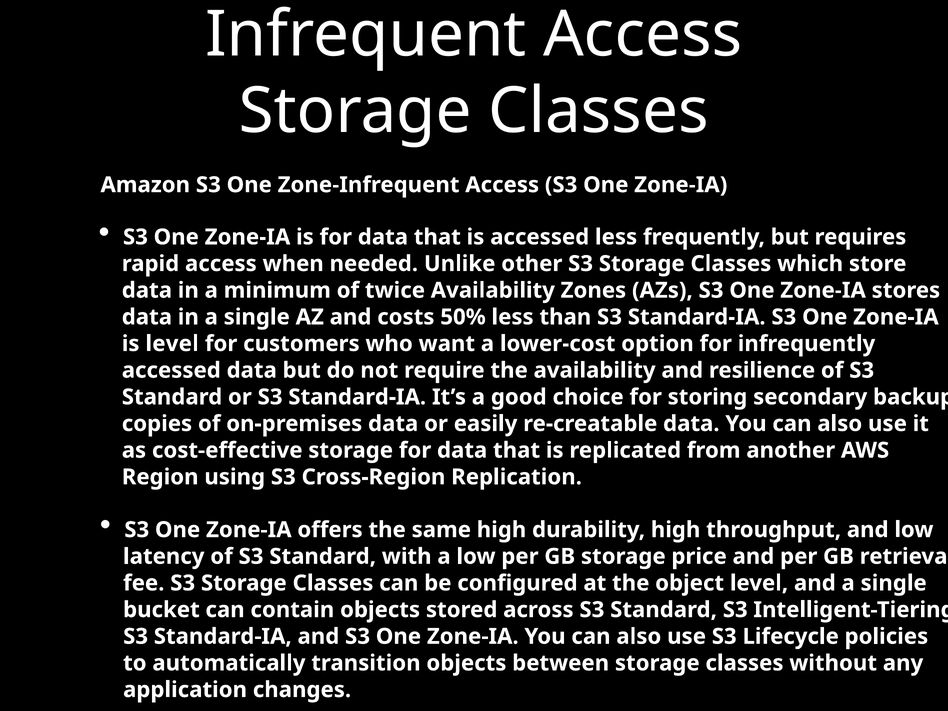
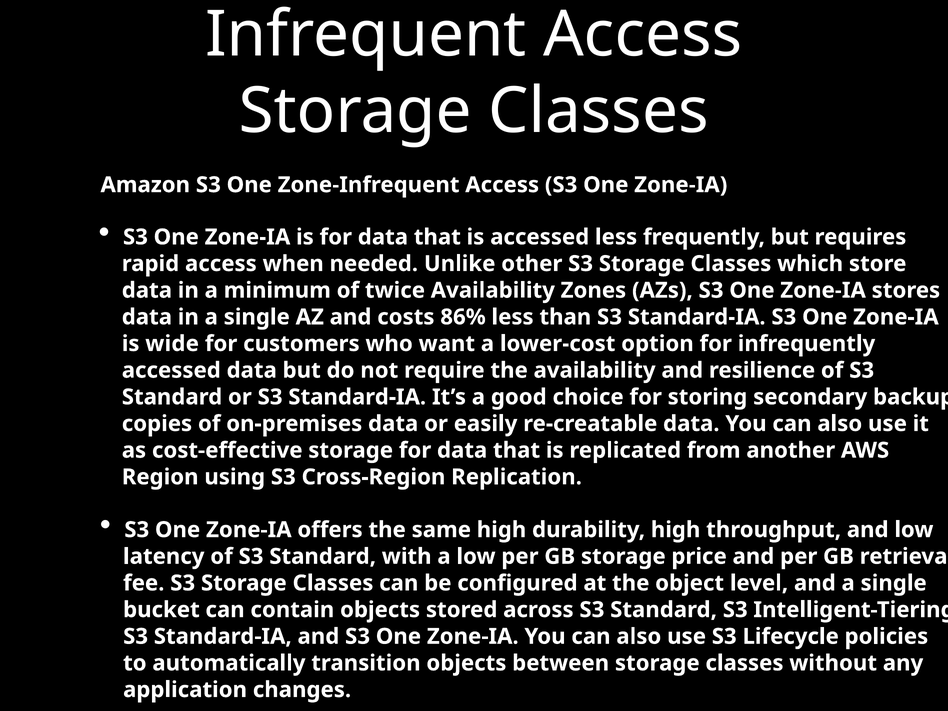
50%: 50% -> 86% (463, 317)
is level: level -> wide (172, 344)
